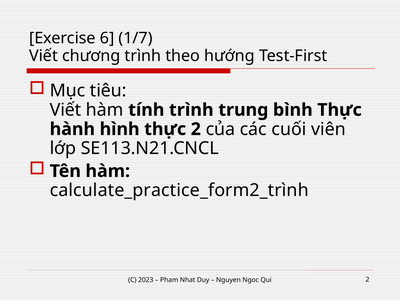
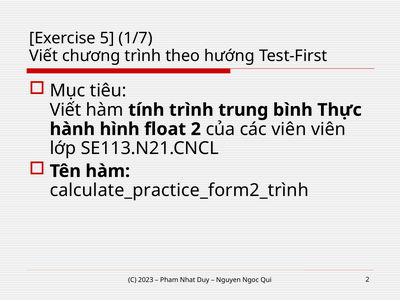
6: 6 -> 5 (107, 38)
hình thực: thực -> float (165, 129)
các cuối: cuối -> viên (289, 129)
